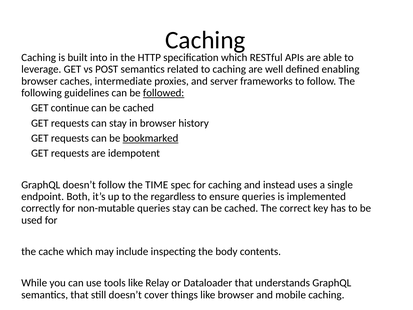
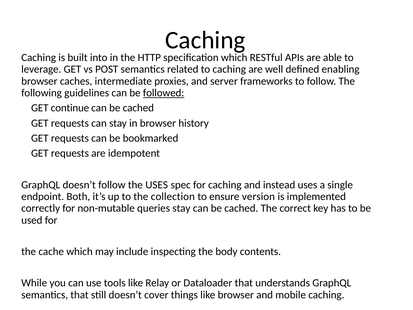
bookmarked underline: present -> none (151, 138)
the TIME: TIME -> USES (157, 185)
regardless: regardless -> collection (173, 196)
ensure queries: queries -> version (258, 196)
